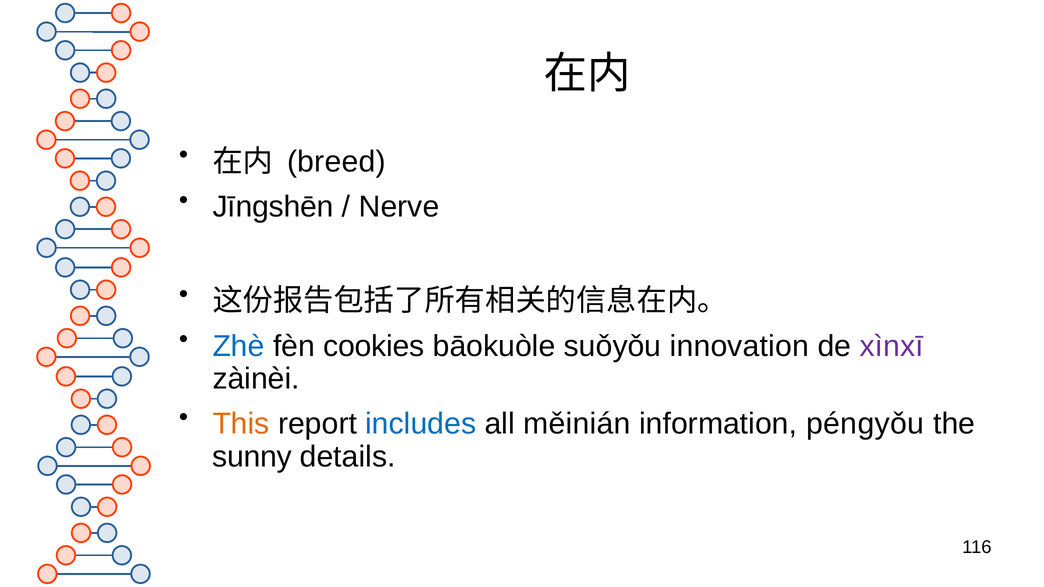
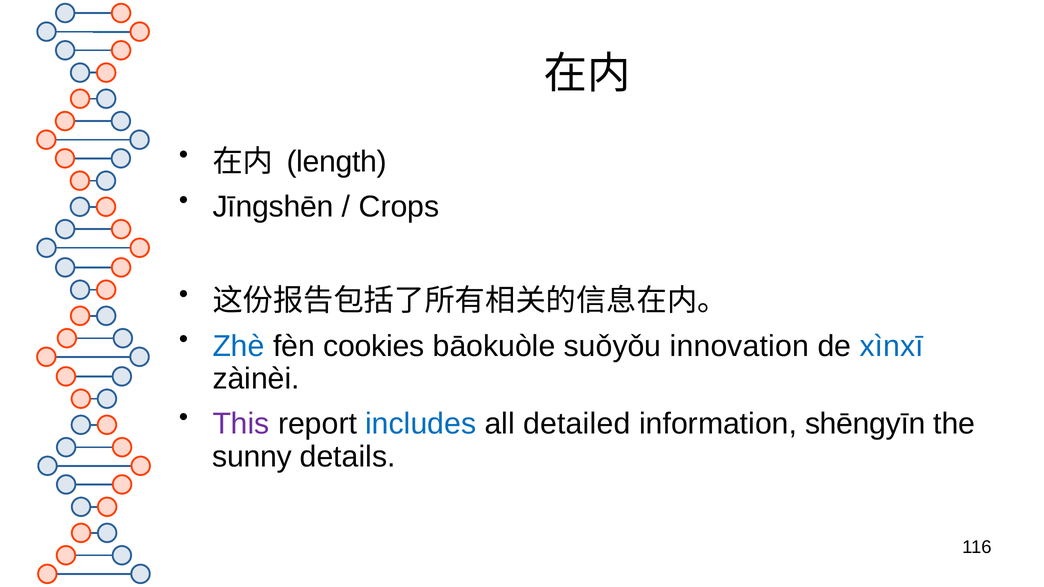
breed: breed -> length (337, 162)
Nerve: Nerve -> Crops (399, 207)
xìnxī colour: purple -> blue (892, 346)
This colour: orange -> purple (241, 424)
měinián: měinián -> detailed (577, 424)
péngyǒu: péngyǒu -> shēngyīn (865, 424)
